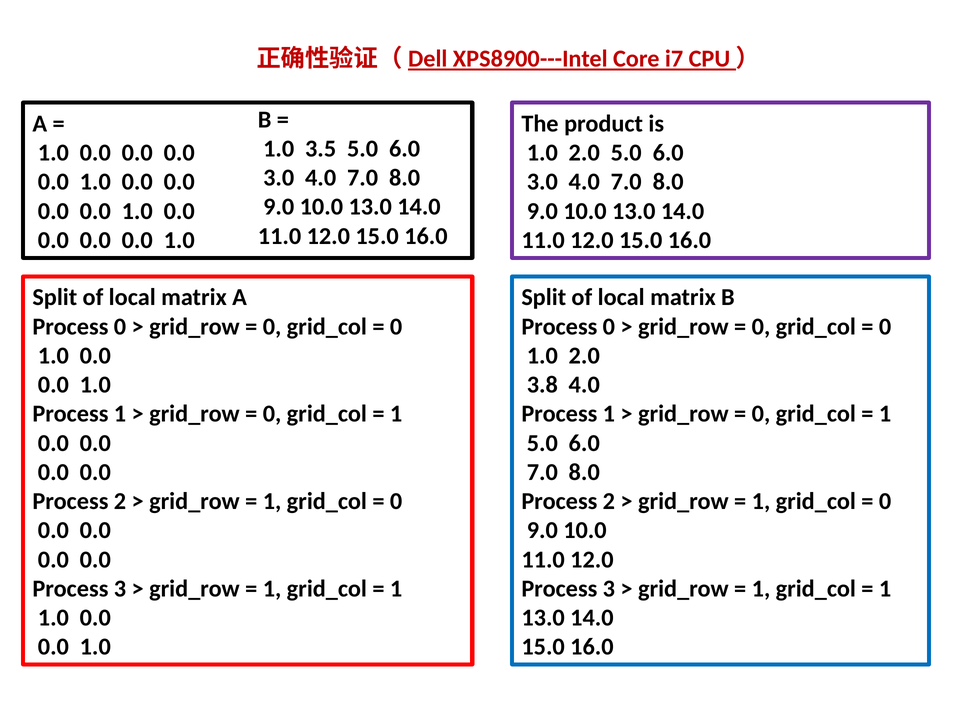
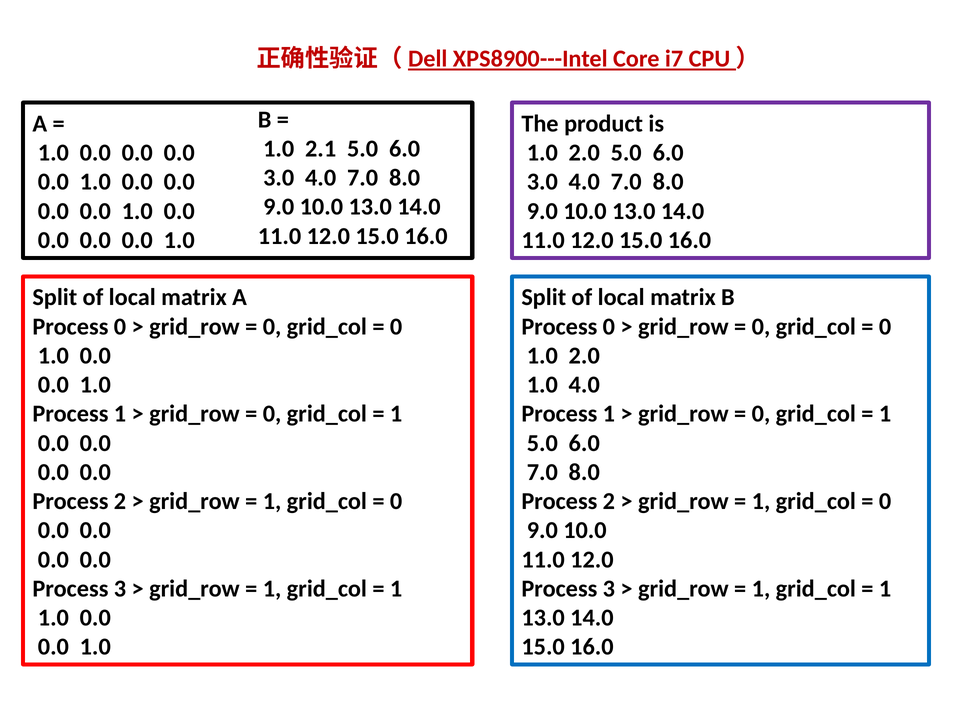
3.5: 3.5 -> 2.1 (321, 149)
3.8: 3.8 -> 1.0 (542, 385)
